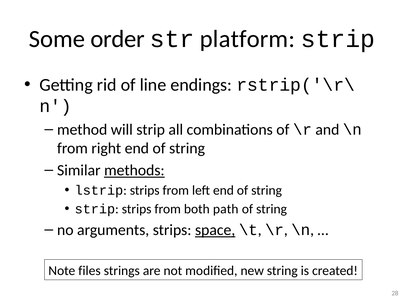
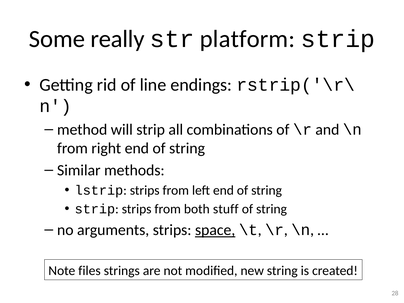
order: order -> really (118, 39)
methods underline: present -> none (134, 170)
path: path -> stuff (226, 209)
